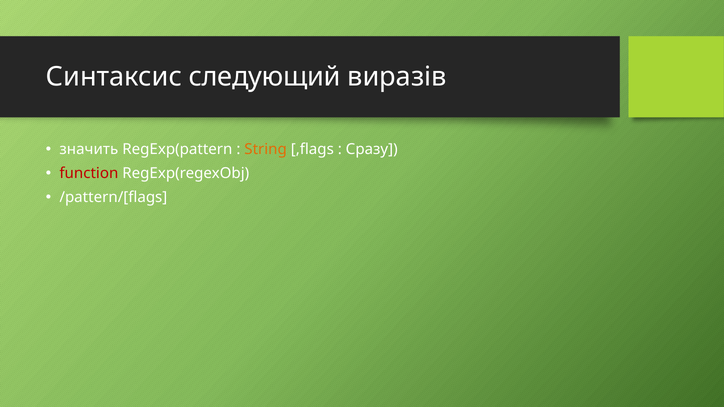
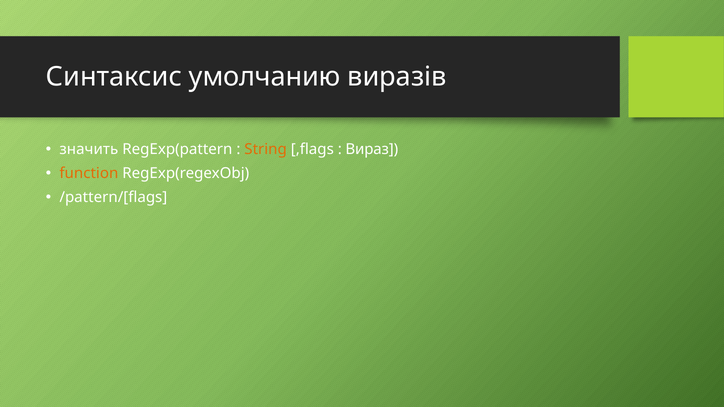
следующий: следующий -> умолчанию (265, 77)
Сразу: Сразу -> Вираз (372, 150)
function colour: red -> orange (89, 173)
